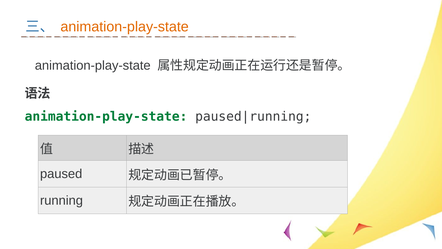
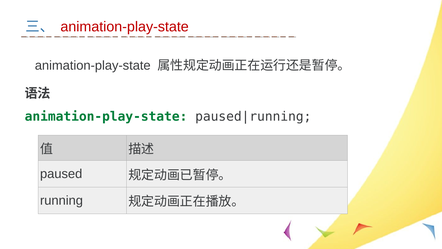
animation-play-state colour: orange -> red (125, 27)
